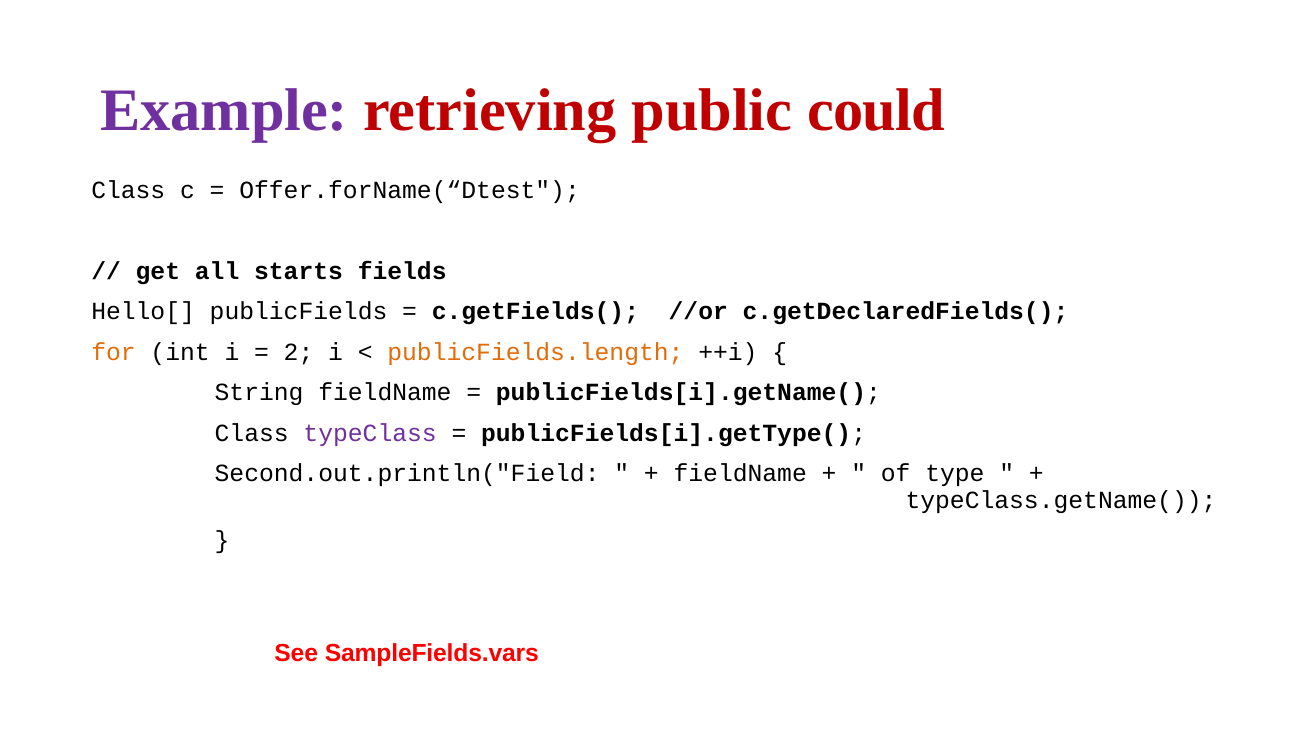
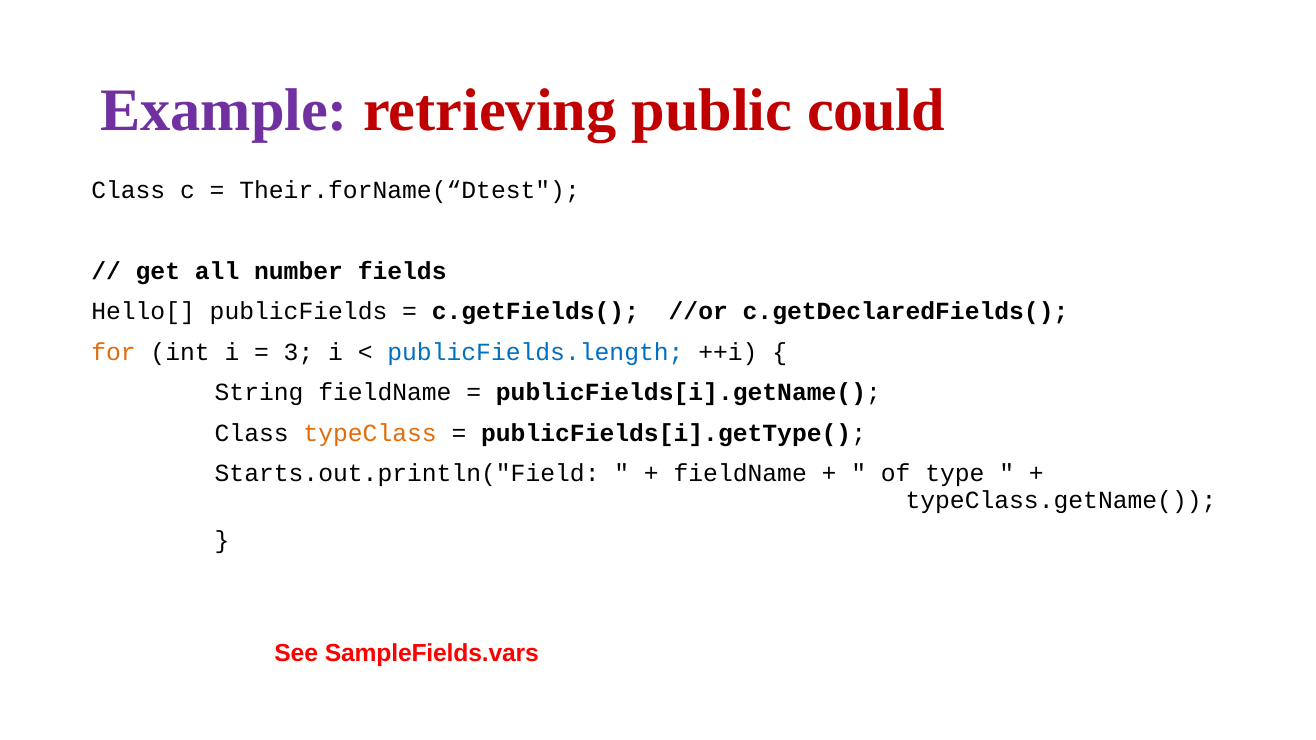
Offer.forName(“Dtest: Offer.forName(“Dtest -> Their.forName(“Dtest (410, 191)
starts: starts -> number (299, 272)
2: 2 -> 3 (299, 352)
publicFields.length colour: orange -> blue (535, 352)
typeClass colour: purple -> orange (370, 433)
Second.out.println("Field: Second.out.println("Field -> Starts.out.println("Field (407, 473)
